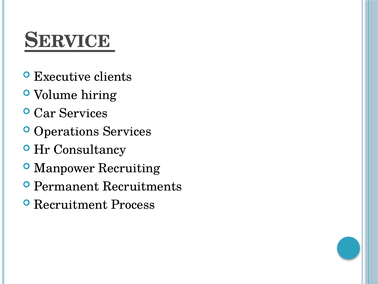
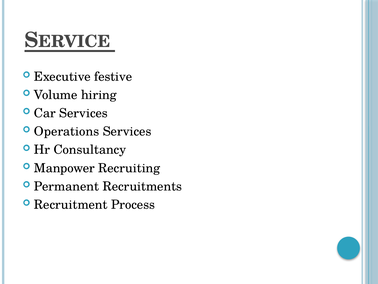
clients: clients -> festive (113, 76)
